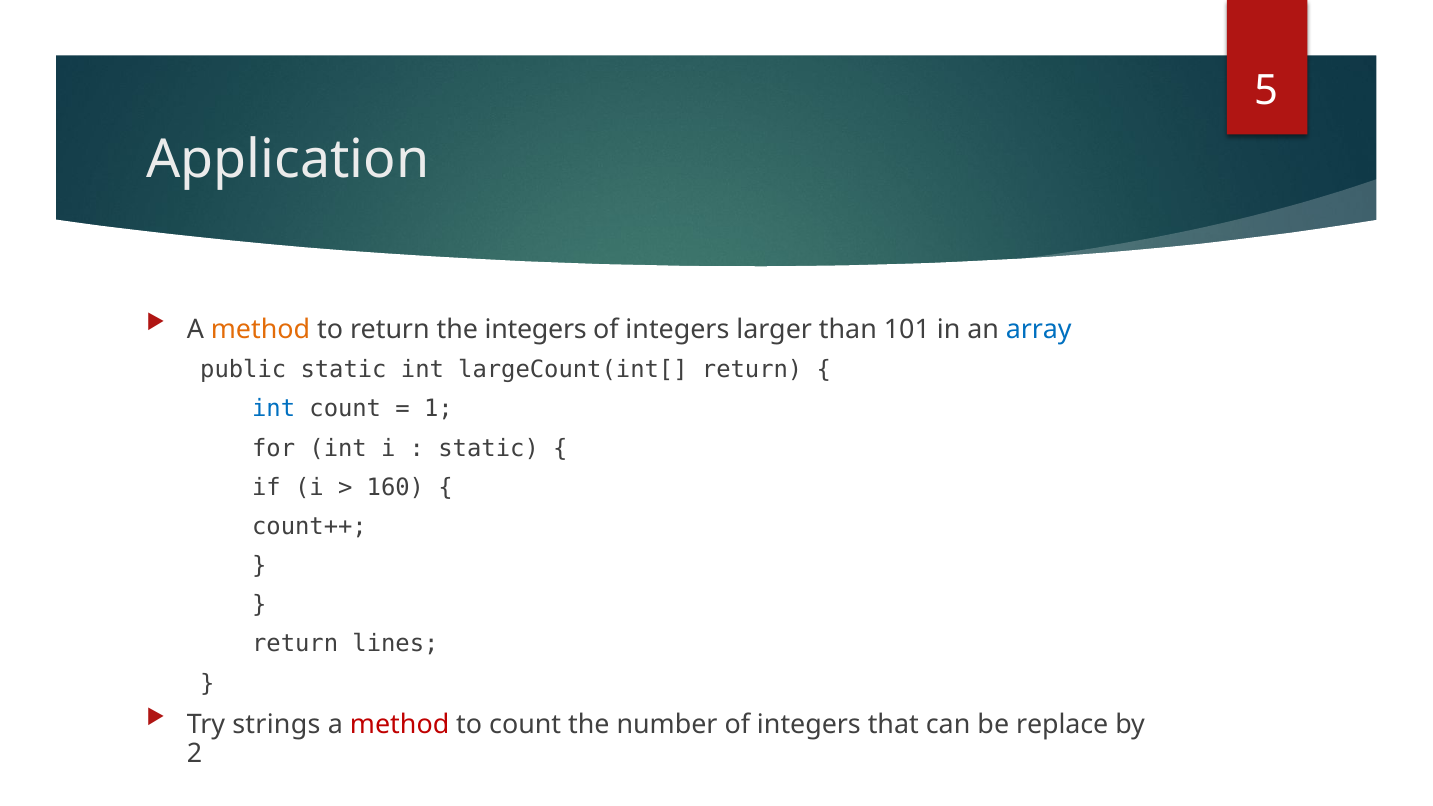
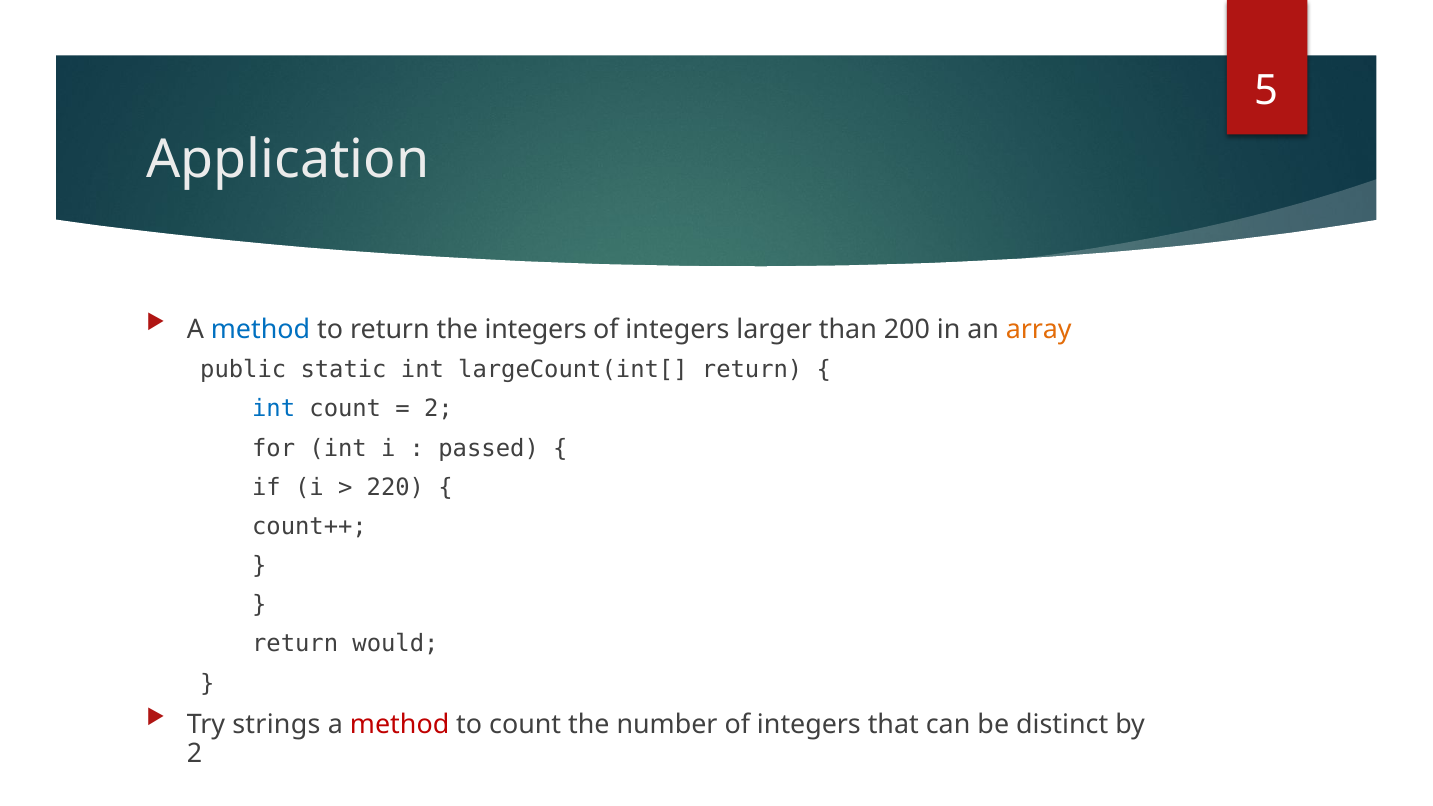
method colour: orange -> blue (260, 329)
101: 101 -> 200 (907, 329)
array colour: blue -> orange (1039, 329)
1: 1 -> 2 (438, 409)
static: static -> passed (489, 448)
160: 160 -> 220 (395, 487)
lines: lines -> would (395, 644)
replace: replace -> distinct (1062, 724)
